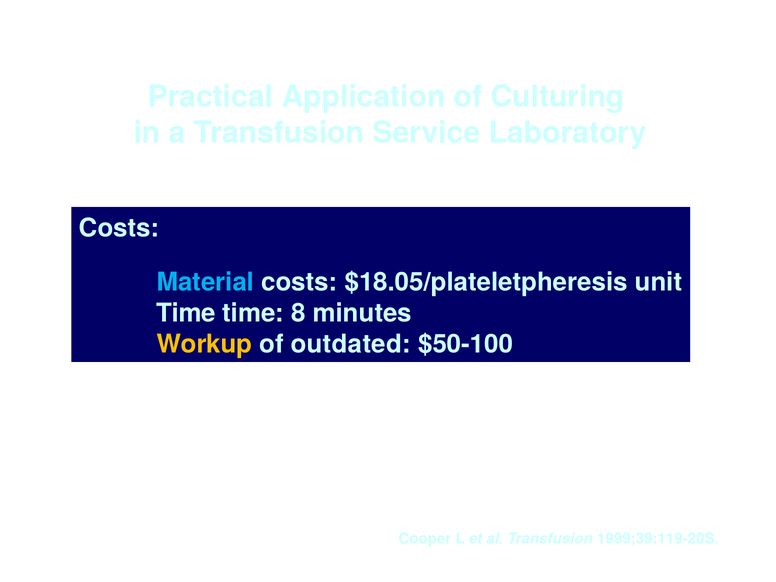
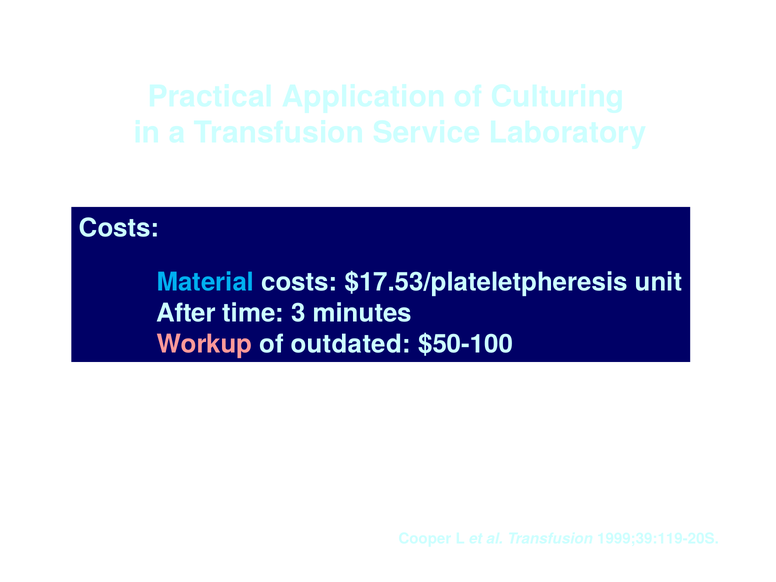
$18.05/plateletpheresis: $18.05/plateletpheresis -> $17.53/plateletpheresis (486, 282)
Time: Time -> After (186, 313)
8: 8 -> 3 (298, 313)
Workup colour: yellow -> pink (204, 344)
